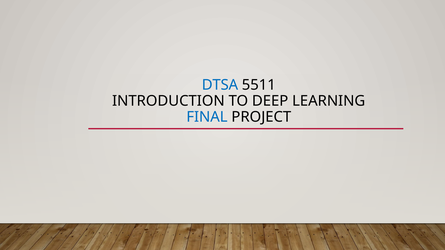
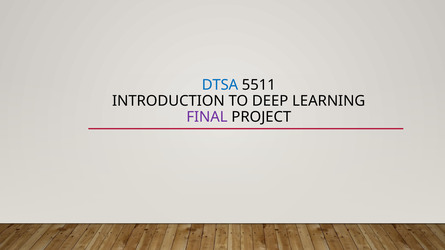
FINAL colour: blue -> purple (207, 117)
